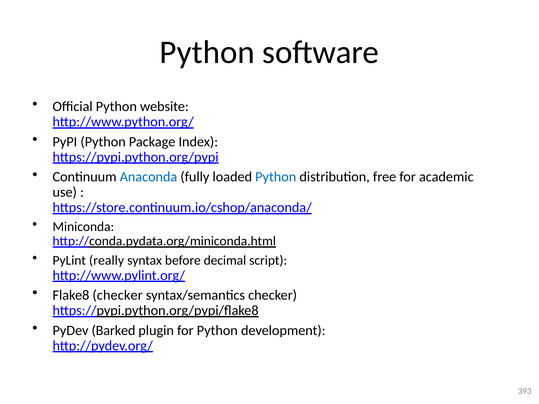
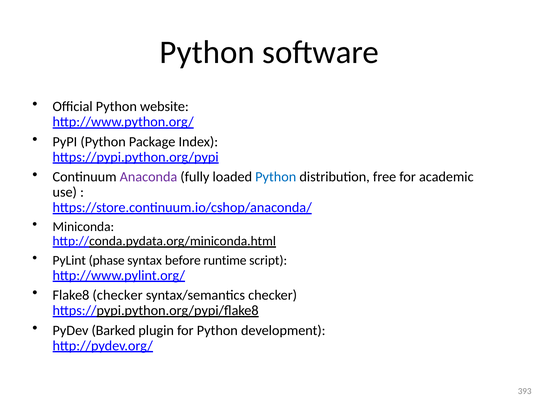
Anaconda colour: blue -> purple (148, 177)
really: really -> phase (107, 260)
decimal: decimal -> runtime (225, 260)
